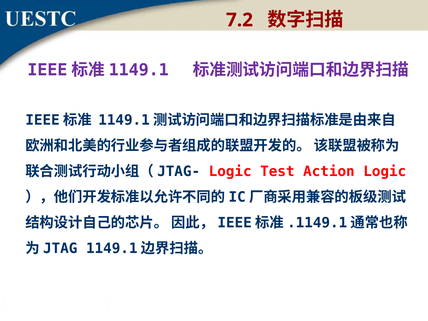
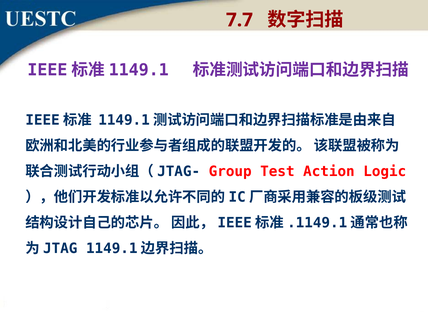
7.2: 7.2 -> 7.7 (239, 20)
Logic: Logic -> Group (230, 171)
